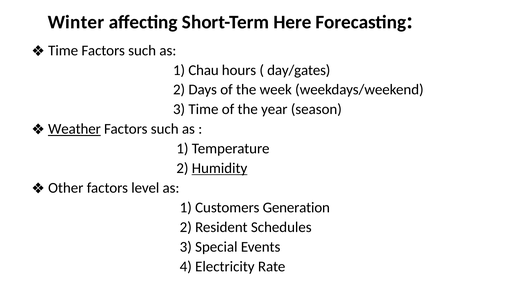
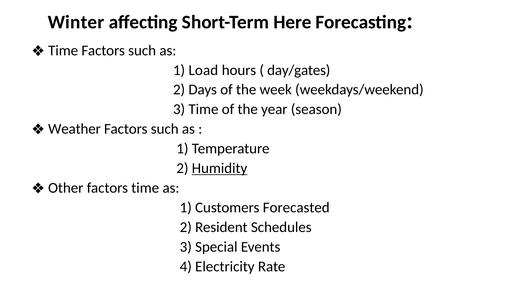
Chau: Chau -> Load (203, 70)
Weather underline: present -> none (74, 129)
factors level: level -> time (145, 188)
Generation: Generation -> Forecasted (296, 208)
